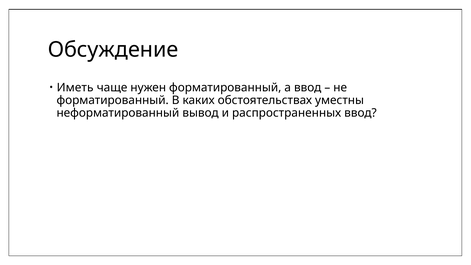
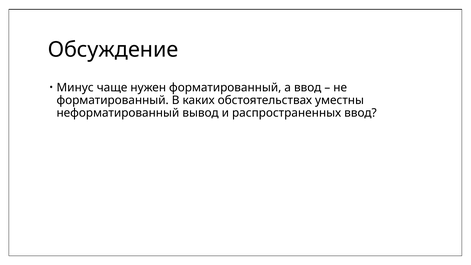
Иметь: Иметь -> Минус (75, 88)
